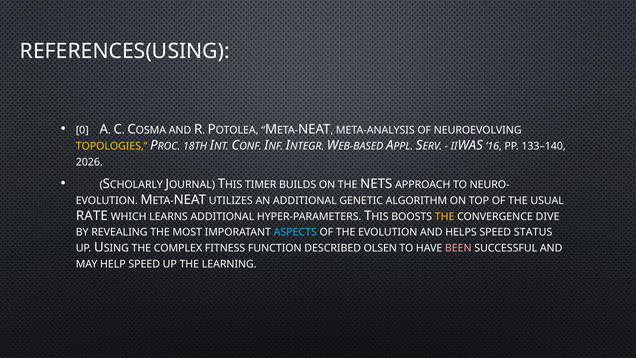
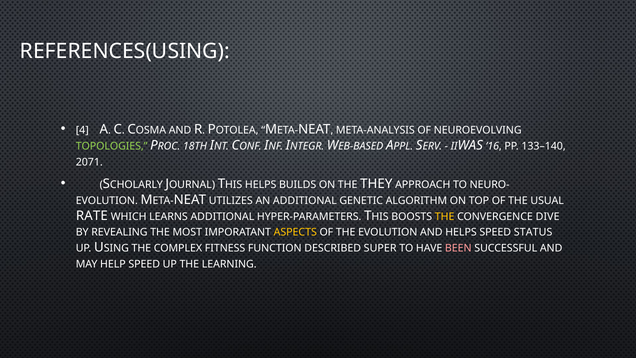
0: 0 -> 4 (82, 130)
TOPOLOGIES colour: yellow -> light green (112, 146)
2026: 2026 -> 2071 (89, 162)
TIMER: TIMER -> HELPS (261, 185)
NETS: NETS -> THEY (376, 184)
ASPECTS colour: light blue -> yellow (295, 232)
OLSEN: OLSEN -> SUPER (380, 248)
